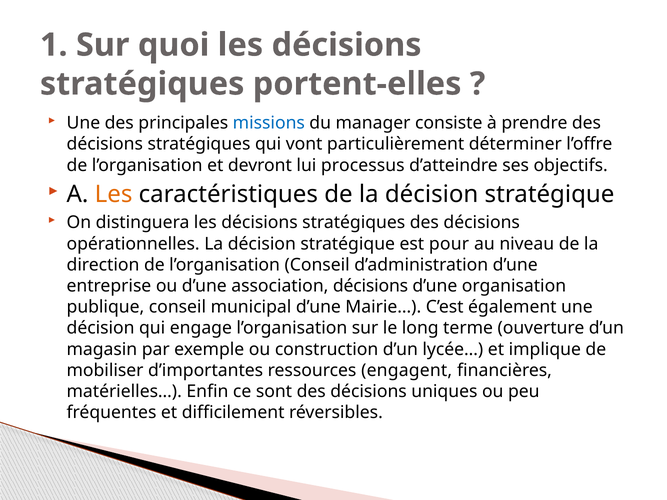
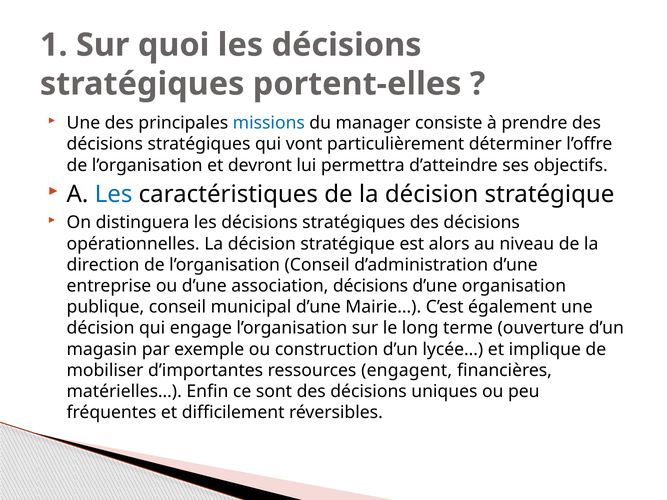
processus: processus -> permettra (363, 165)
Les colour: orange -> blue (114, 195)
pour: pour -> alors (449, 244)
